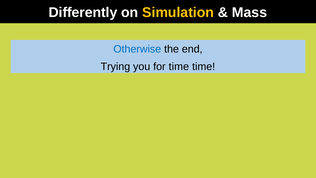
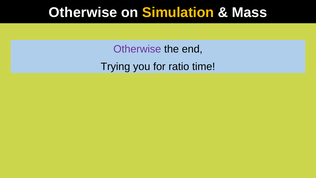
Differently: Differently -> Otherwise (83, 13)
Otherwise colour: blue -> purple (137, 49)
for time: time -> ratio (179, 67)
